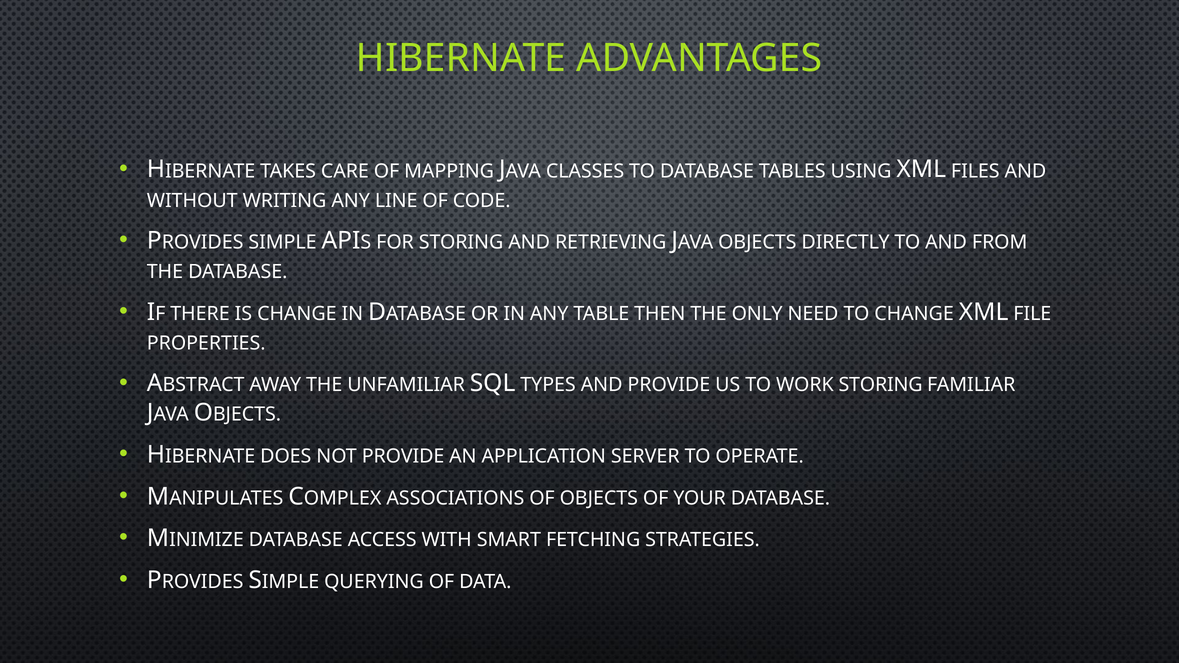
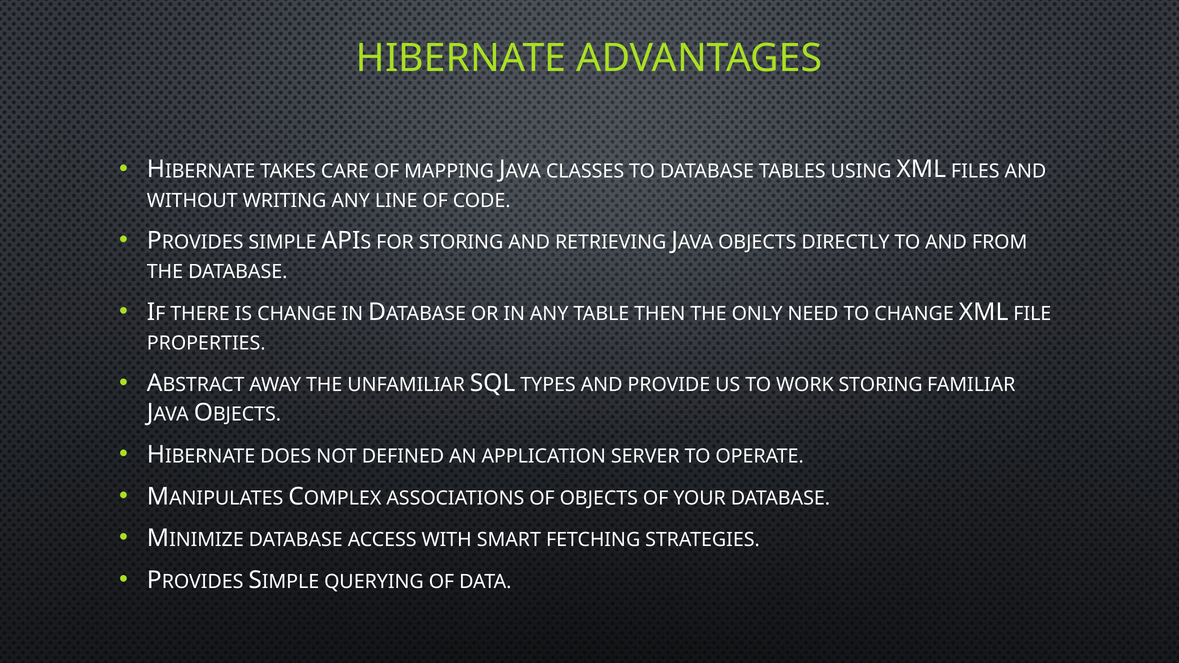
NOT PROVIDE: PROVIDE -> DEFINED (403, 456)
